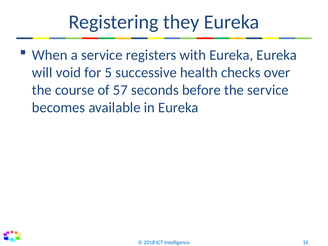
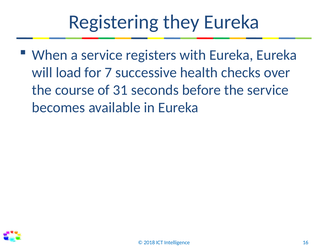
void: void -> load (68, 73)
5: 5 -> 7 (108, 73)
57: 57 -> 31 (120, 90)
